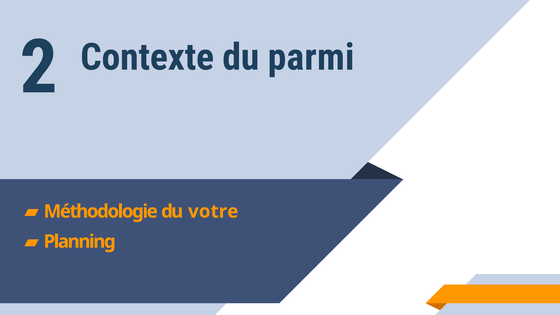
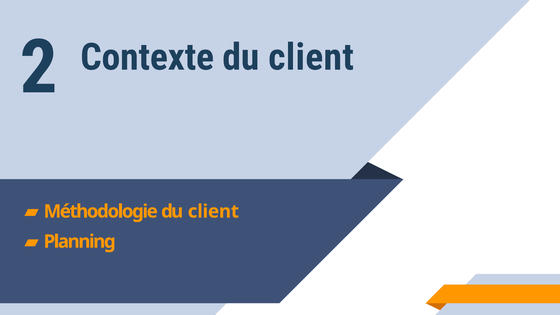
parmi: parmi -> client (311, 57)
Méthodologie du votre: votre -> client (213, 211)
